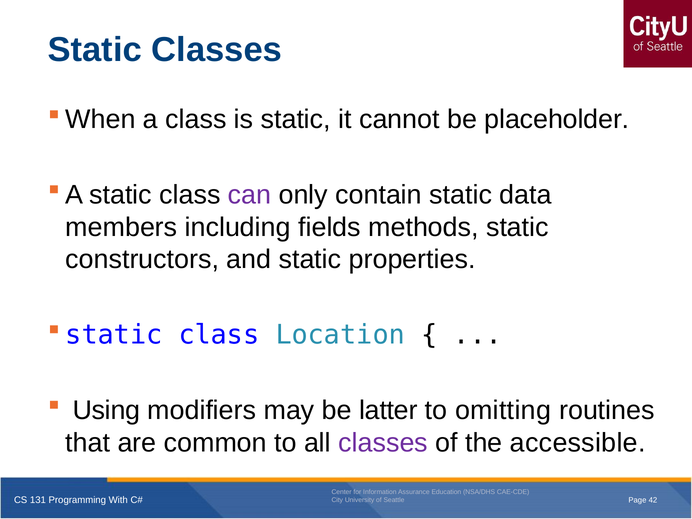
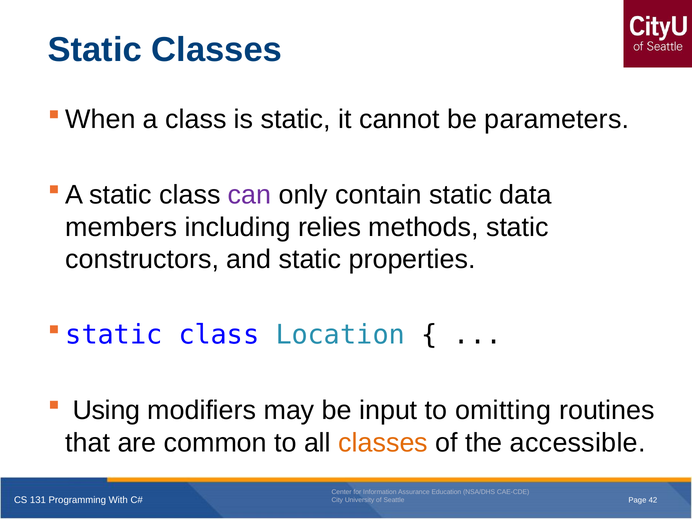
placeholder: placeholder -> parameters (557, 120)
fields: fields -> relies (330, 227)
latter: latter -> input (388, 410)
classes colour: purple -> orange (383, 443)
